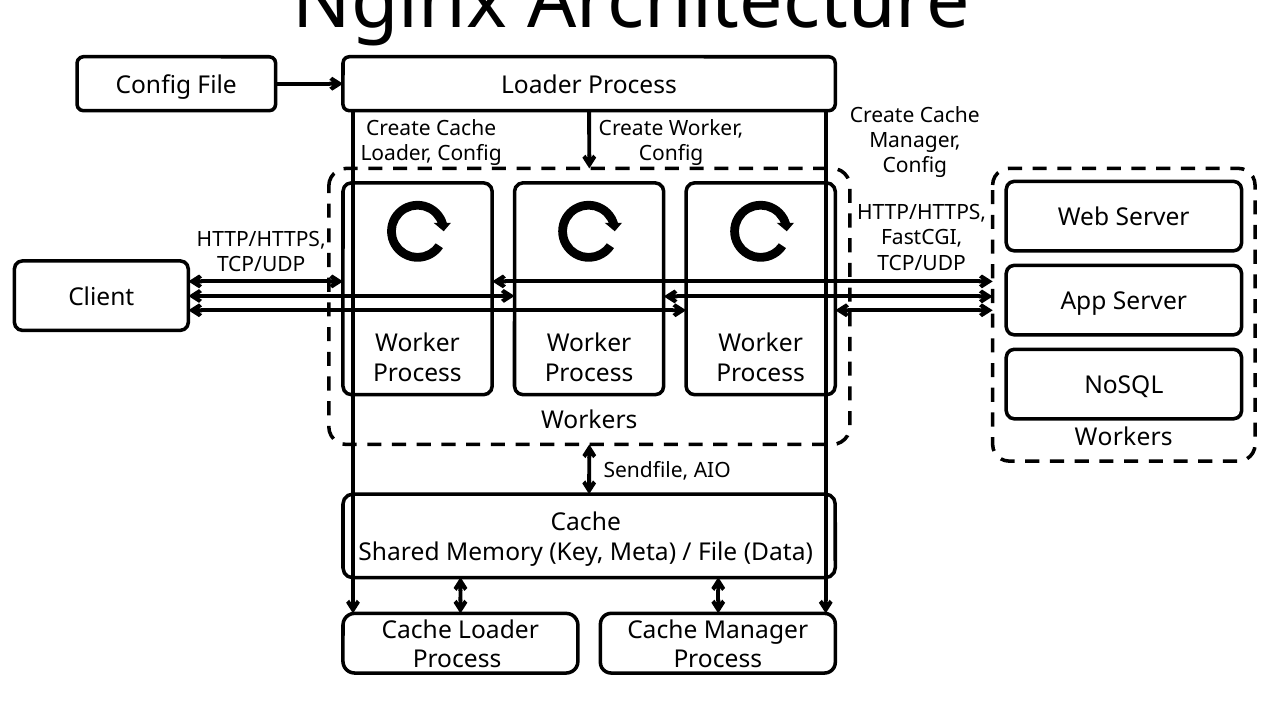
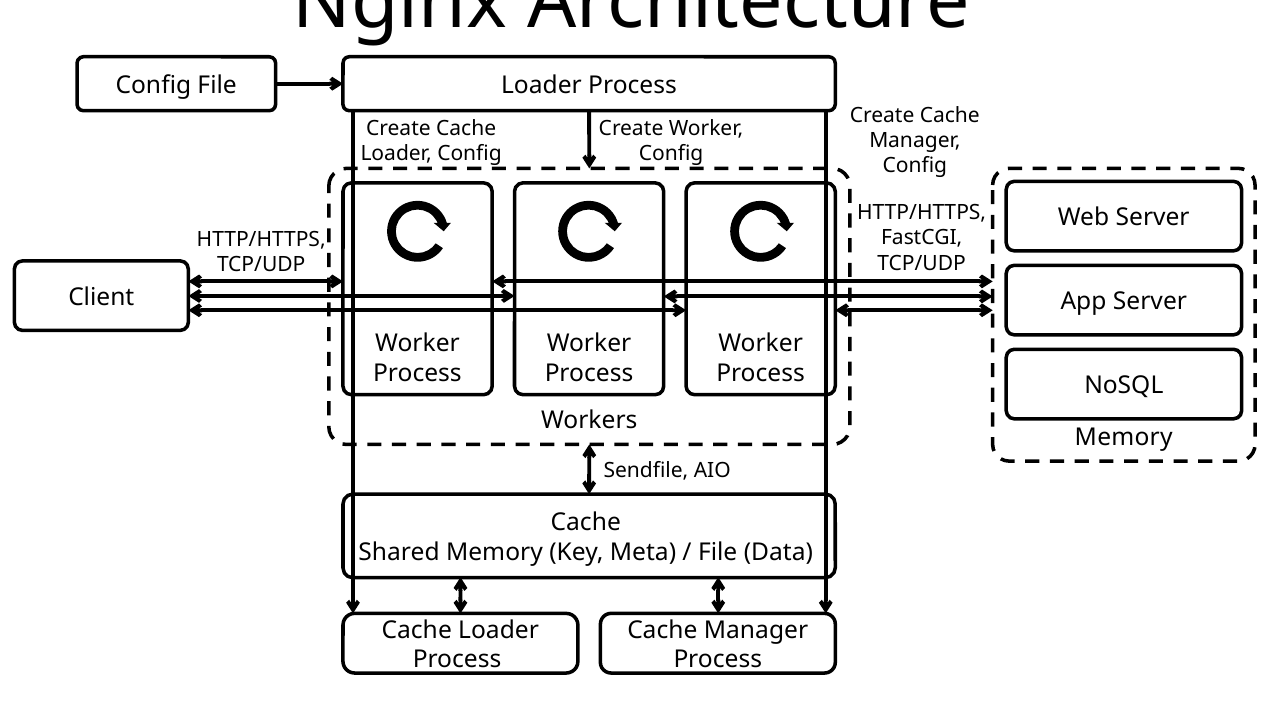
Workers: Workers -> Memory (1124, 437)
